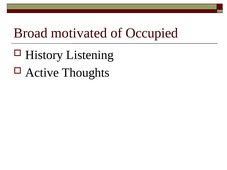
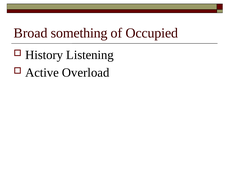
motivated: motivated -> something (79, 33)
Thoughts: Thoughts -> Overload (86, 73)
